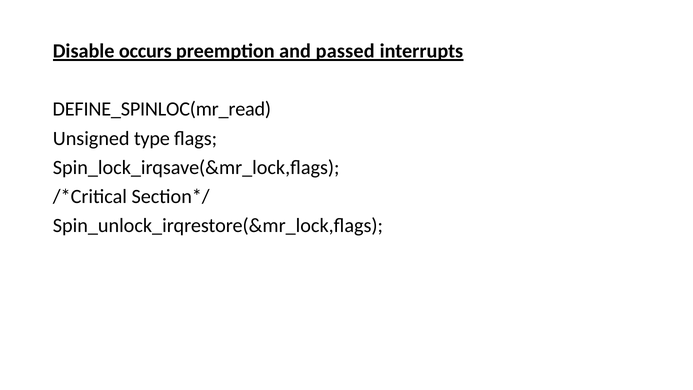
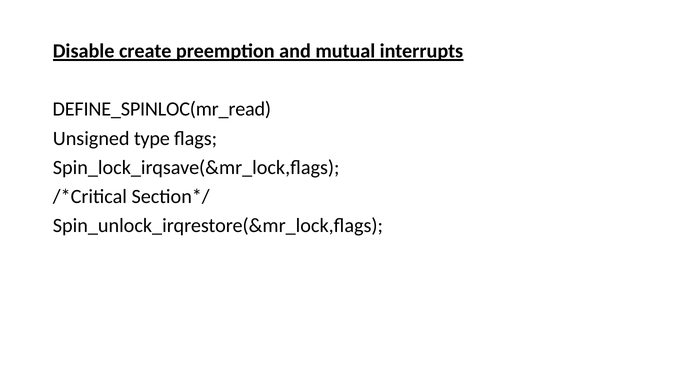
occurs: occurs -> create (145, 51)
passed: passed -> mutual (345, 51)
